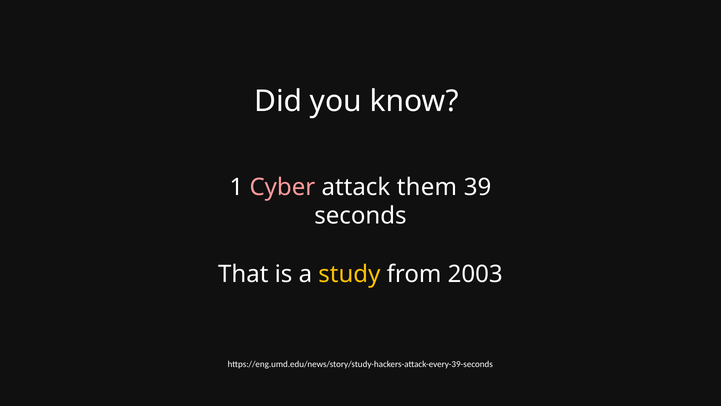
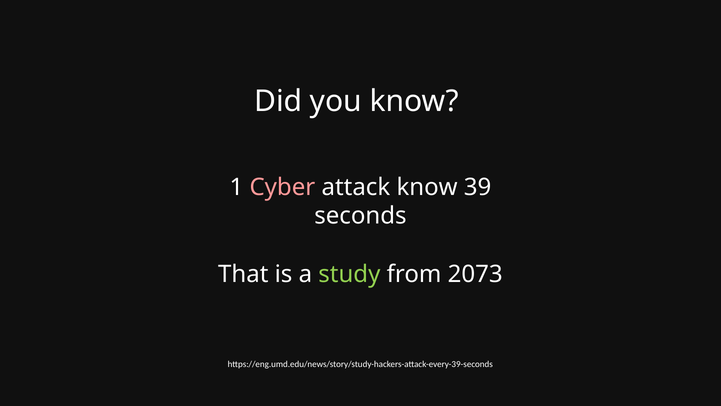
attack them: them -> know (427, 187)
study colour: yellow -> light green (349, 274)
2003: 2003 -> 2073 (475, 274)
